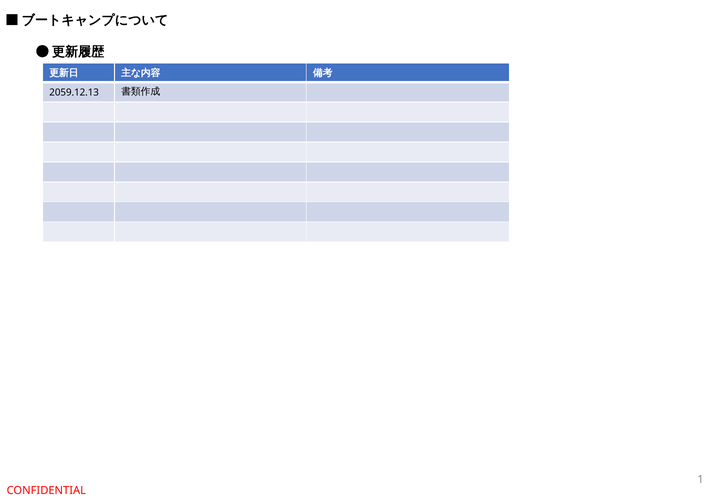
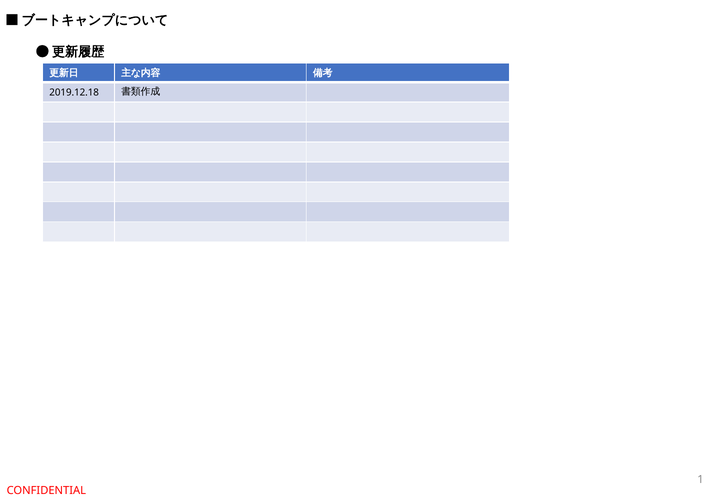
2059.12.13: 2059.12.13 -> 2019.12.18 (74, 93)
